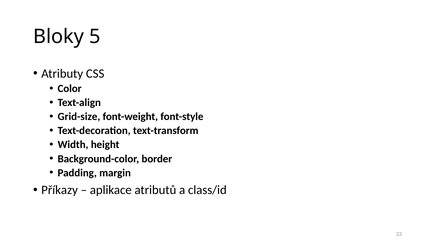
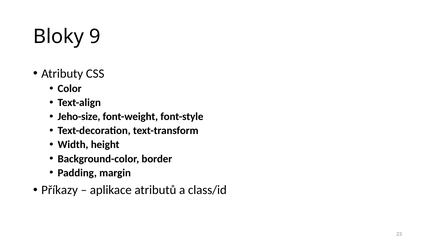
5: 5 -> 9 (95, 37)
Grid-size: Grid-size -> Jeho-size (79, 117)
